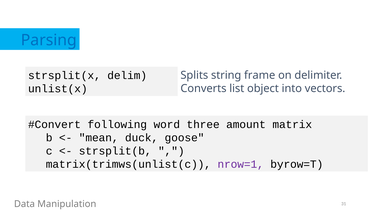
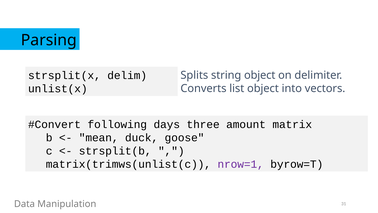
Parsing colour: blue -> black (49, 40)
string frame: frame -> object (260, 75)
word: word -> days (167, 124)
